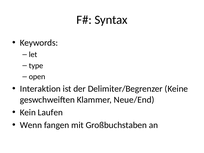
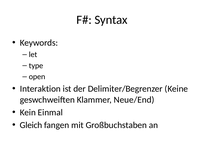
Laufen: Laufen -> Einmal (50, 112)
Wenn: Wenn -> Gleich (31, 125)
